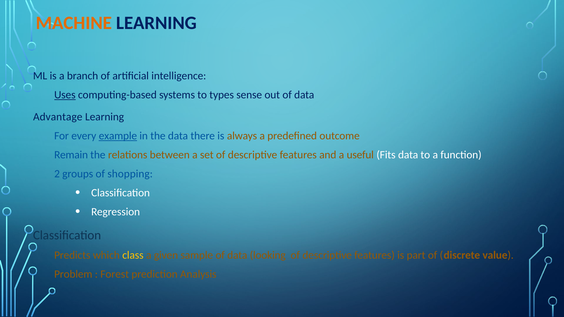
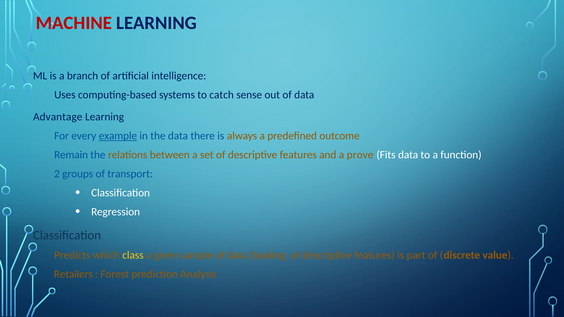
MACHINE colour: orange -> red (74, 23)
Uses underline: present -> none (65, 95)
types: types -> catch (222, 95)
useful: useful -> prove (360, 155)
shopping: shopping -> transport (130, 174)
Problem: Problem -> Retailers (73, 274)
